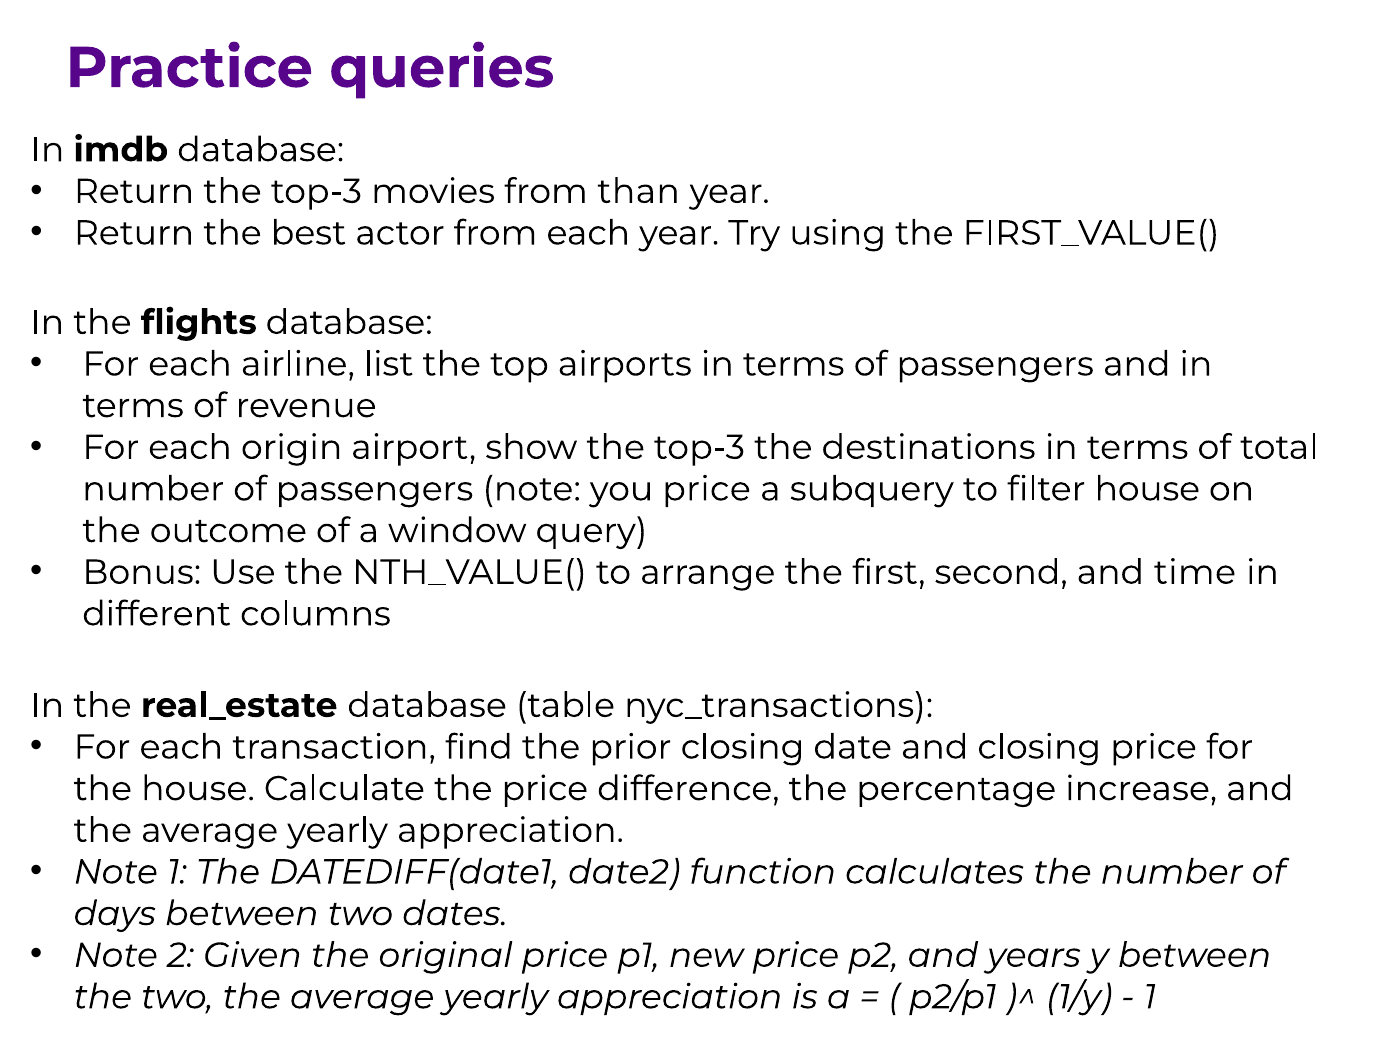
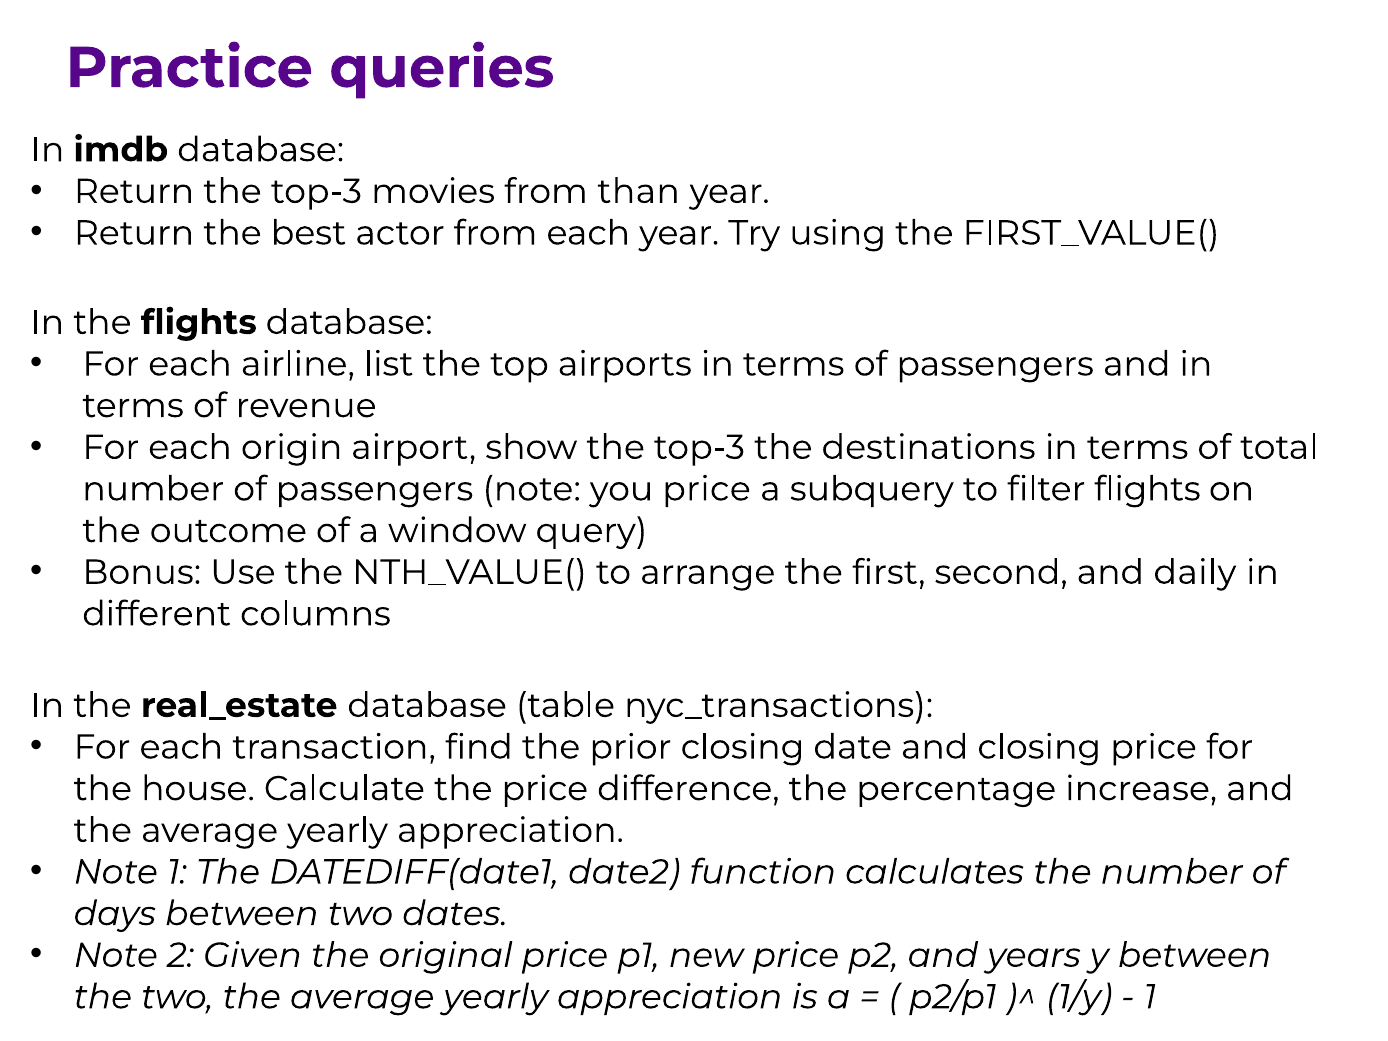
filter house: house -> flights (1147, 489)
time: time -> daily (1195, 572)
